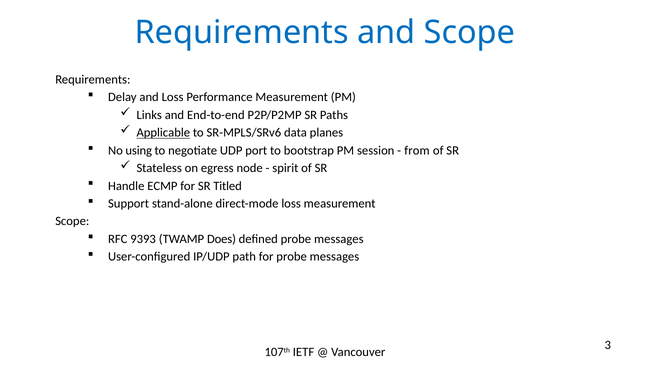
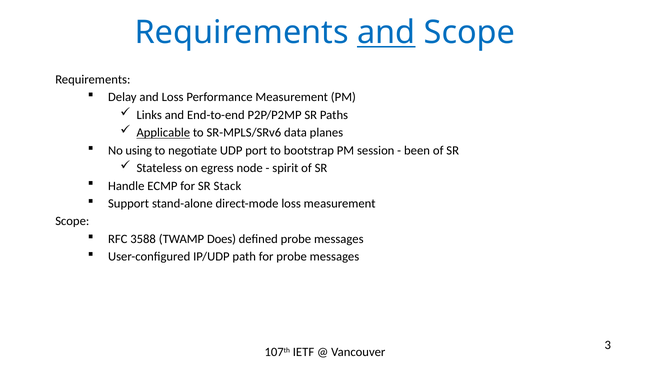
and underline: none -> present (386, 33)
from: from -> been (417, 150)
Titled: Titled -> Stack (227, 186)
9393: 9393 -> 3588 (143, 239)
